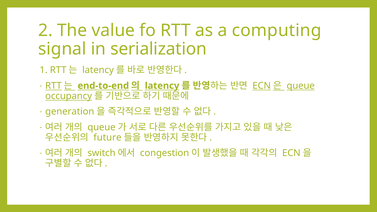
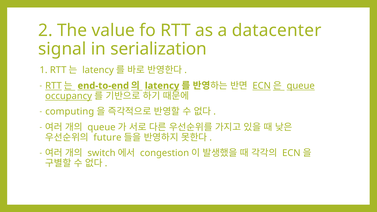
computing: computing -> datacenter (277, 30)
generation: generation -> computing (70, 112)
